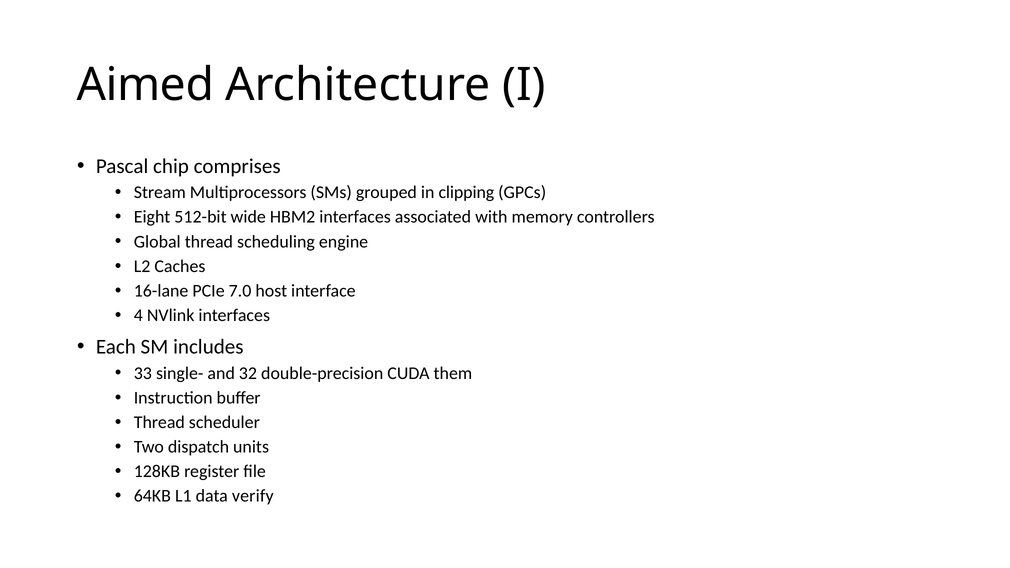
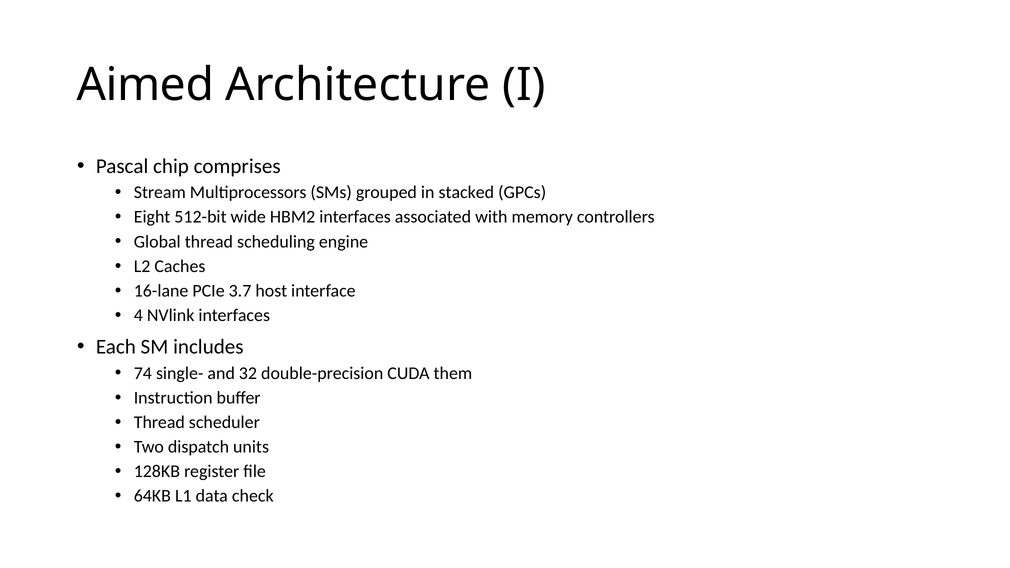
clipping: clipping -> stacked (466, 193)
7.0: 7.0 -> 3.7 (240, 291)
33: 33 -> 74 (143, 373)
verify: verify -> check (253, 496)
